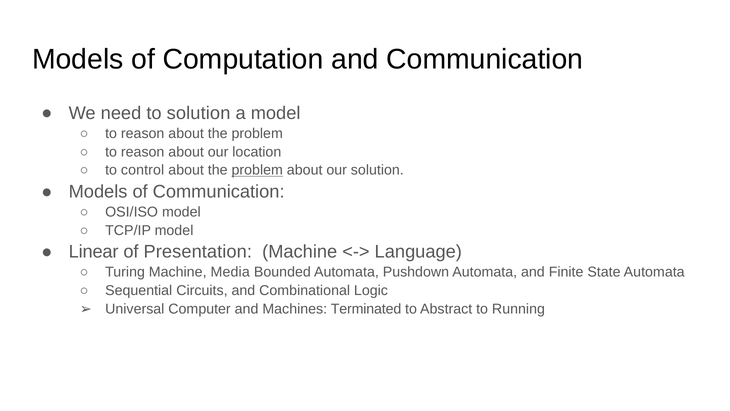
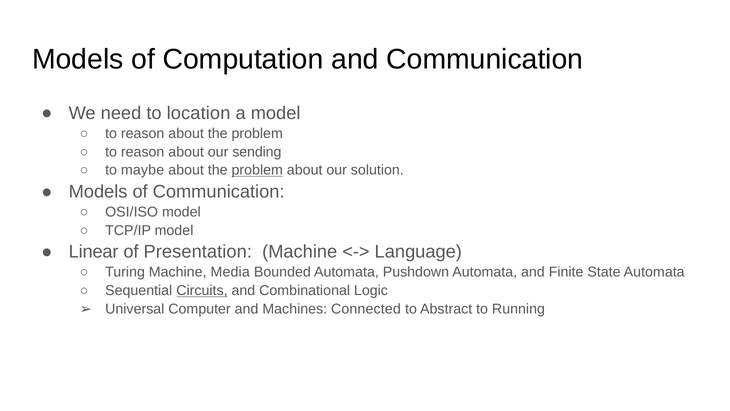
to solution: solution -> location (199, 113)
location: location -> sending (257, 152)
control: control -> maybe (143, 170)
Circuits underline: none -> present (202, 290)
Terminated: Terminated -> Connected (366, 309)
